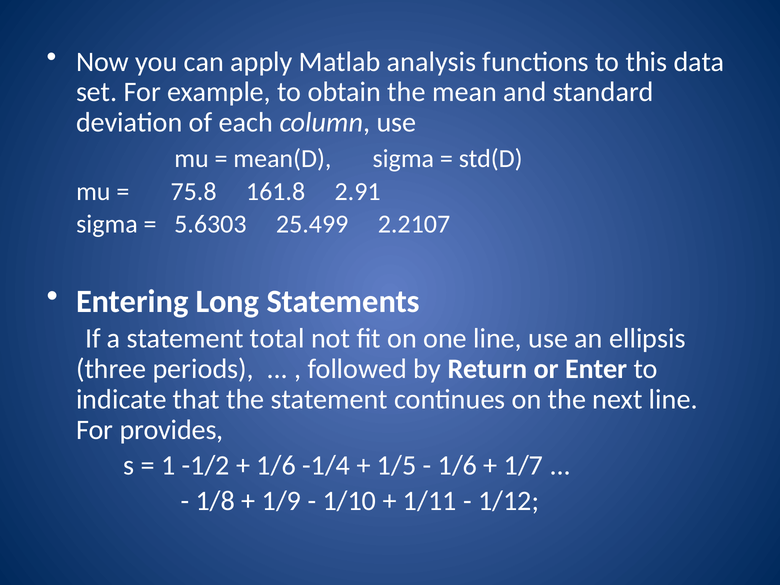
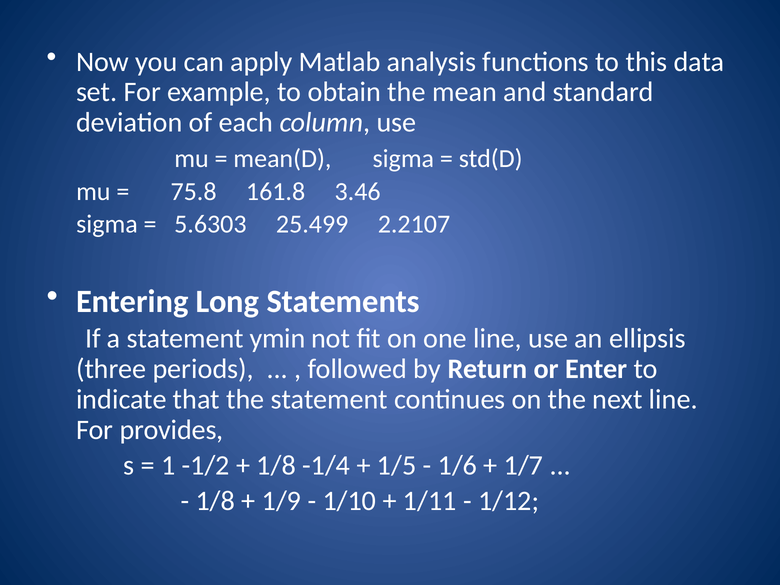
2.91: 2.91 -> 3.46 (358, 192)
total: total -> ymin (278, 339)
1/6: 1/6 -> 1/8 (276, 465)
